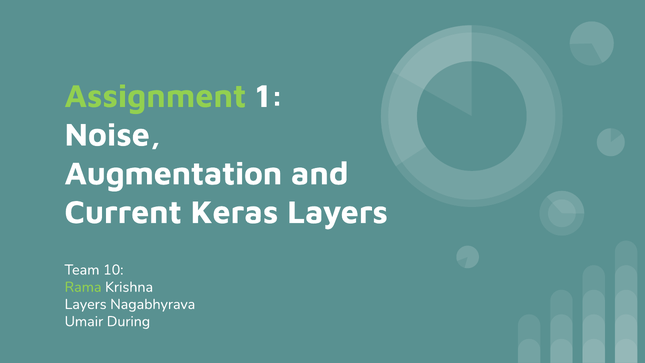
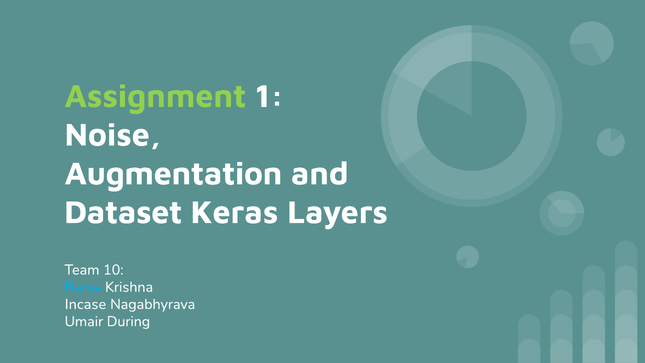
Current: Current -> Dataset (123, 212)
Rama colour: light green -> light blue (83, 287)
Layers: Layers -> Incase (85, 304)
